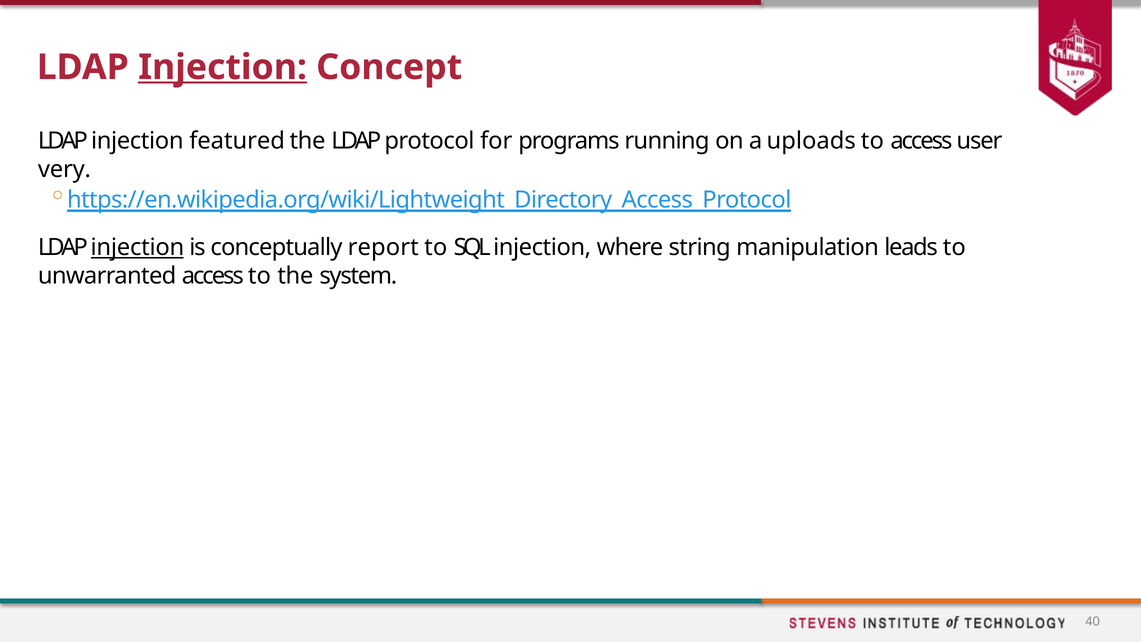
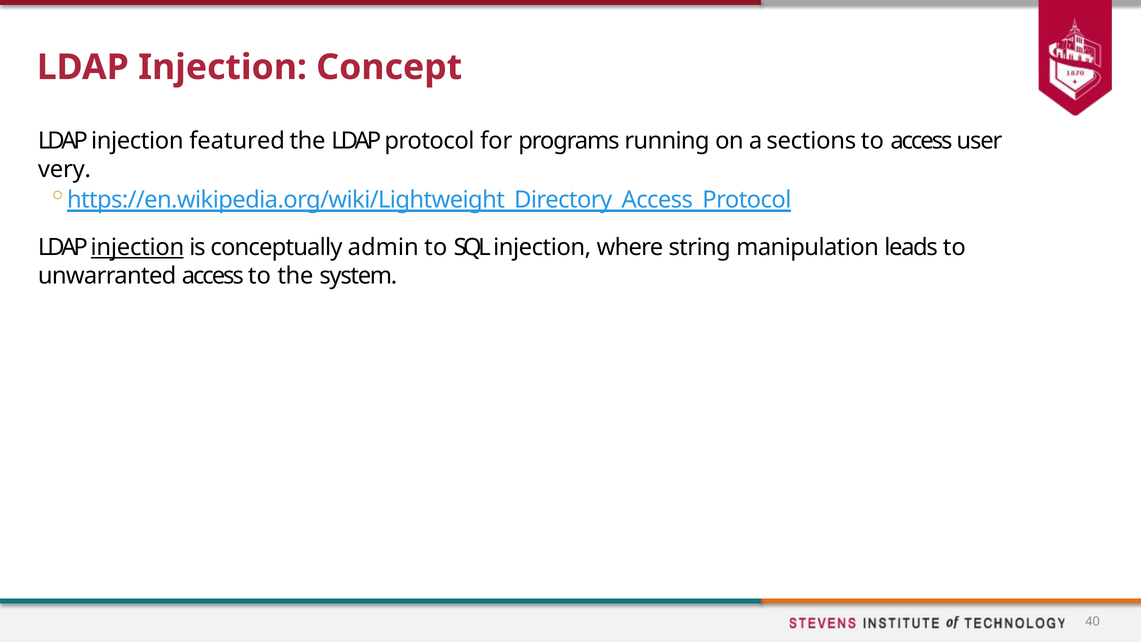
Injection underline: present -> none (223, 67)
uploads: uploads -> sections (811, 141)
report: report -> admin (383, 248)
